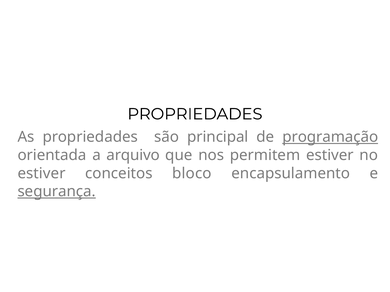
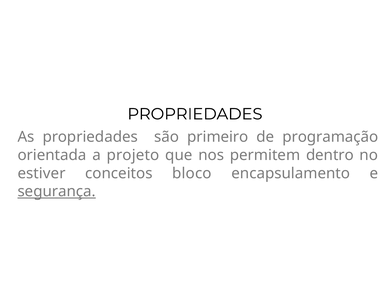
principal: principal -> primeiro (218, 137)
programação underline: present -> none (330, 137)
arquivo: arquivo -> projeto (133, 155)
permitem estiver: estiver -> dentro (330, 155)
